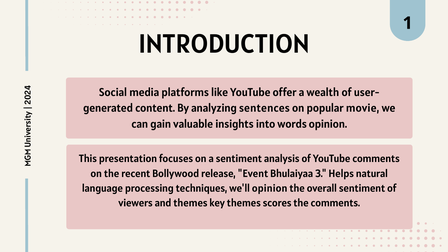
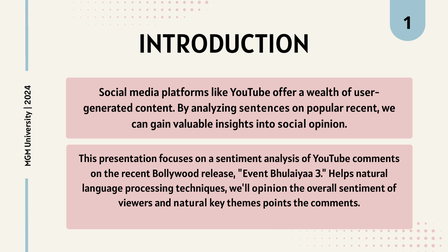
popular movie: movie -> recent (363, 108)
into words: words -> social (292, 124)
and themes: themes -> natural (190, 203)
scores: scores -> points (277, 203)
